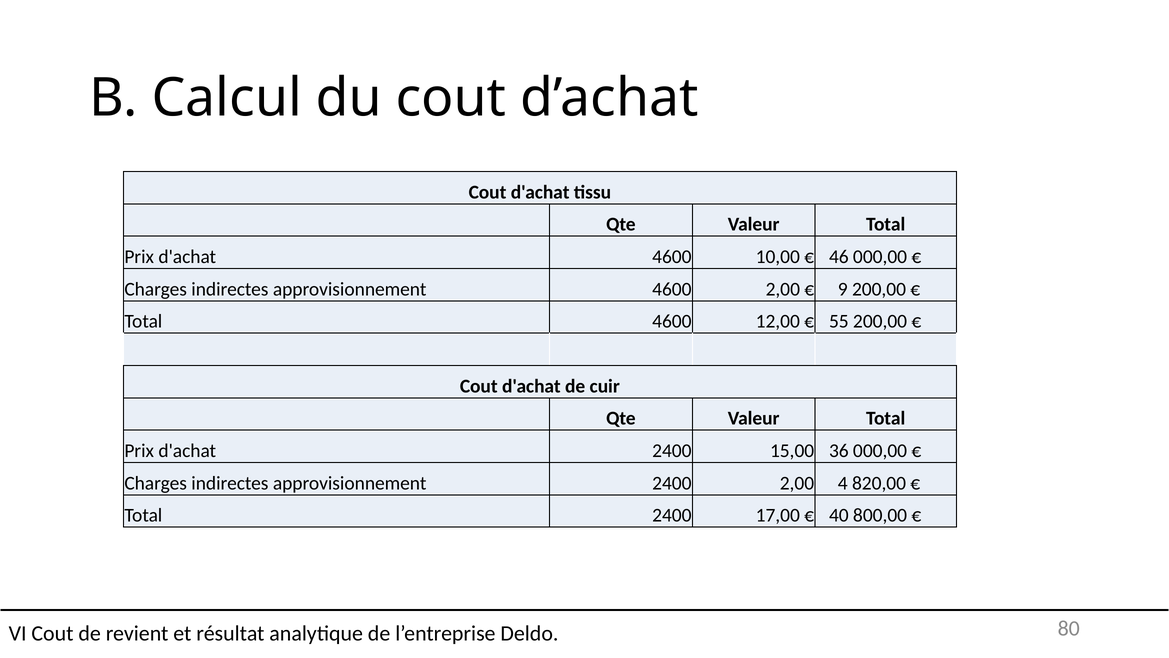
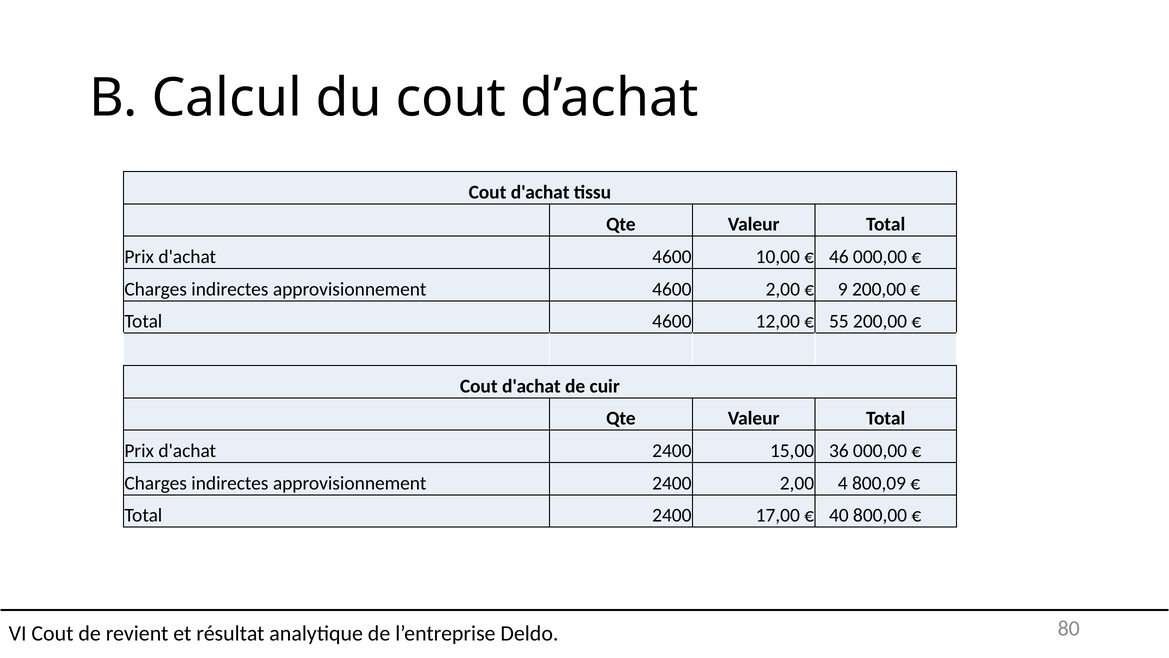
820,00: 820,00 -> 800,09 (879, 483)
